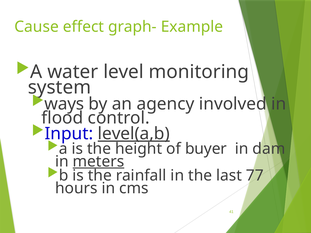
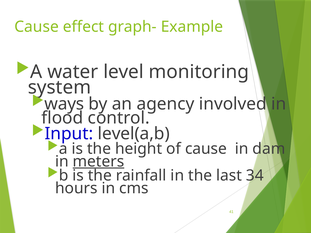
level(a,b underline: present -> none (134, 134)
of buyer: buyer -> cause (206, 149)
77: 77 -> 34 (255, 176)
